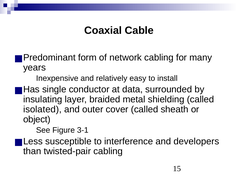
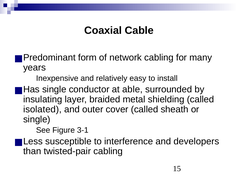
data: data -> able (132, 90)
object: object -> single (37, 120)
